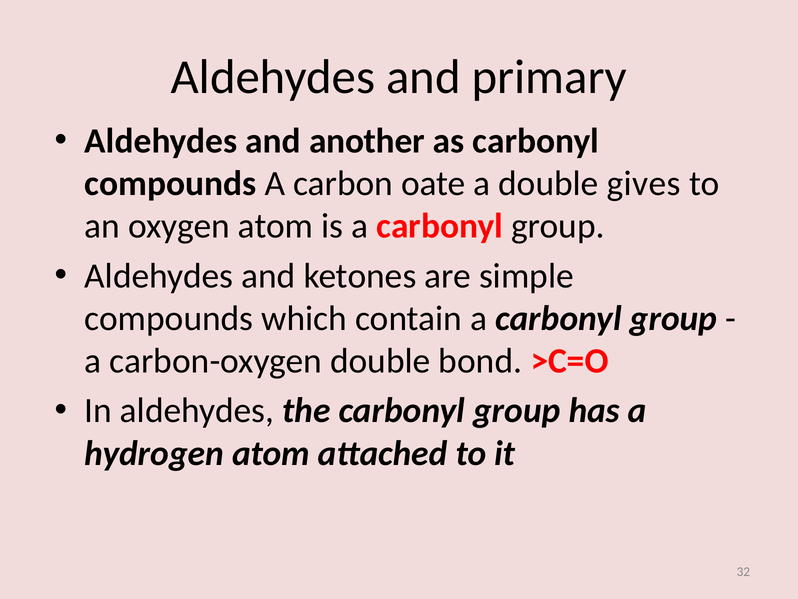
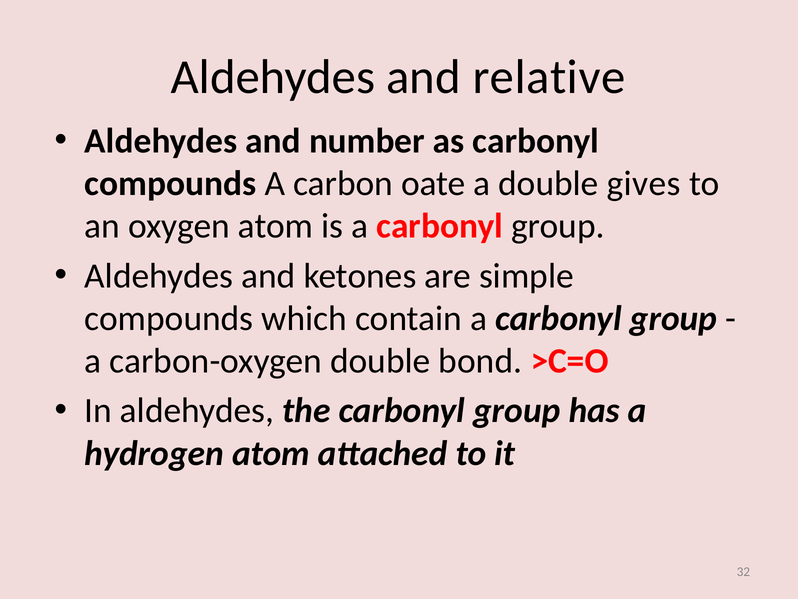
primary: primary -> relative (549, 77)
another: another -> number (367, 141)
